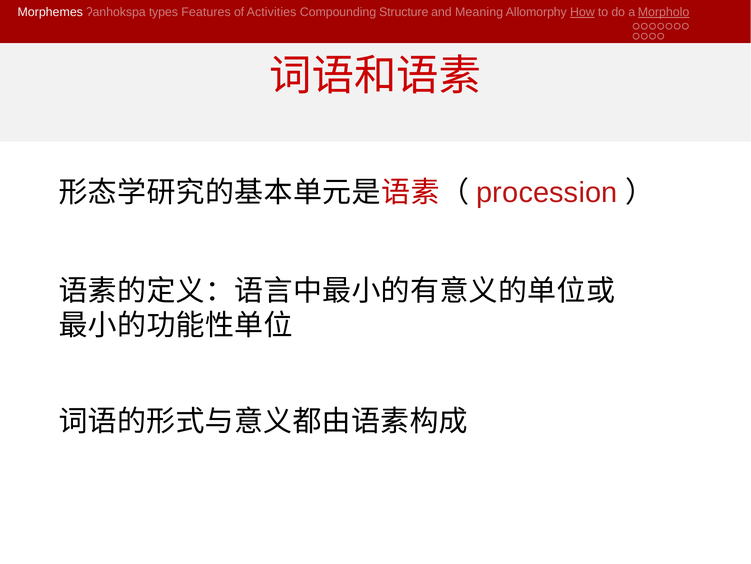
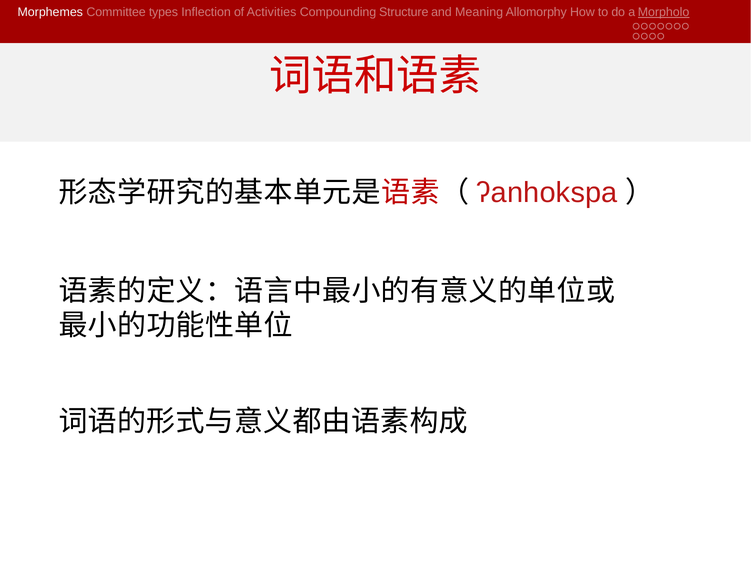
ʔanhokspa: ʔanhokspa -> Committee (116, 12)
Features: Features -> Inflection (206, 12)
How underline: present -> none (582, 12)
procession: procession -> ʔanhokspa (547, 192)
